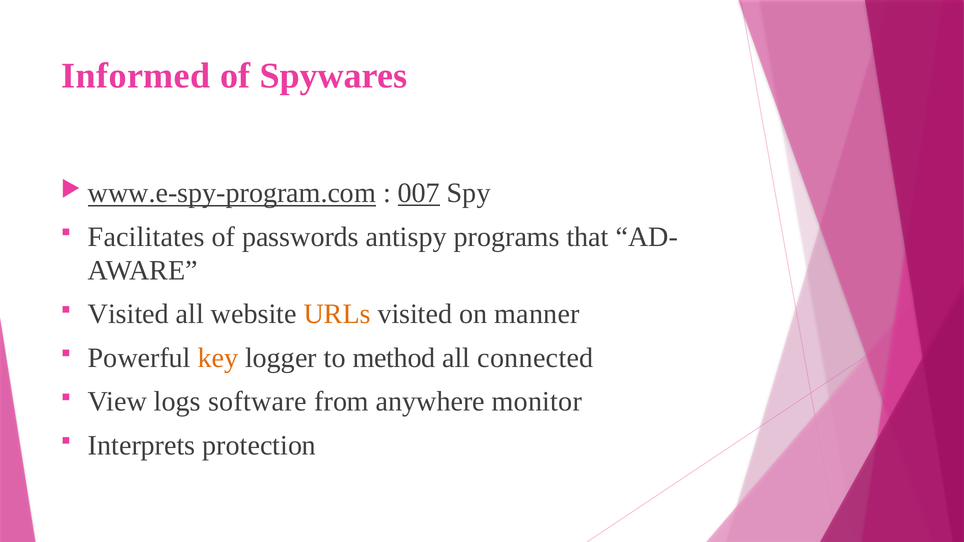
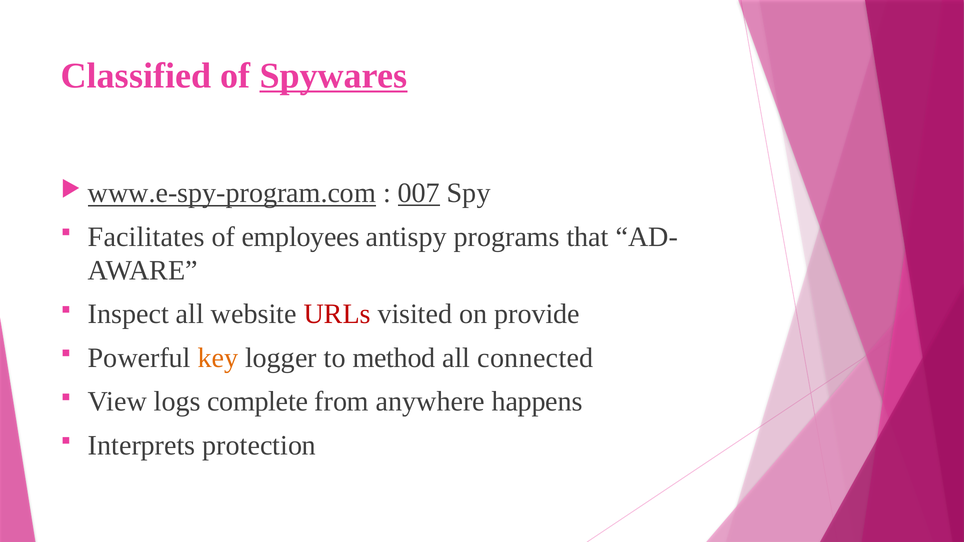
Informed: Informed -> Classified (136, 76)
Spywares underline: none -> present (334, 76)
passwords: passwords -> employees (301, 237)
Visited: Visited -> Inspect (128, 314)
URLs colour: orange -> red (337, 314)
manner: manner -> provide (537, 314)
software: software -> complete (258, 402)
monitor: monitor -> happens (537, 402)
